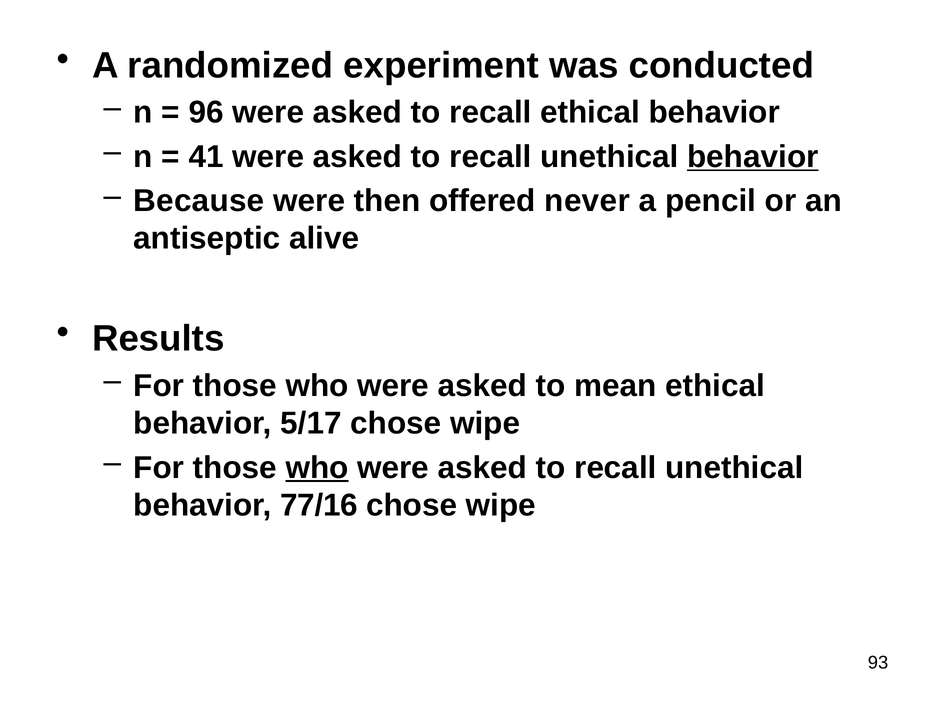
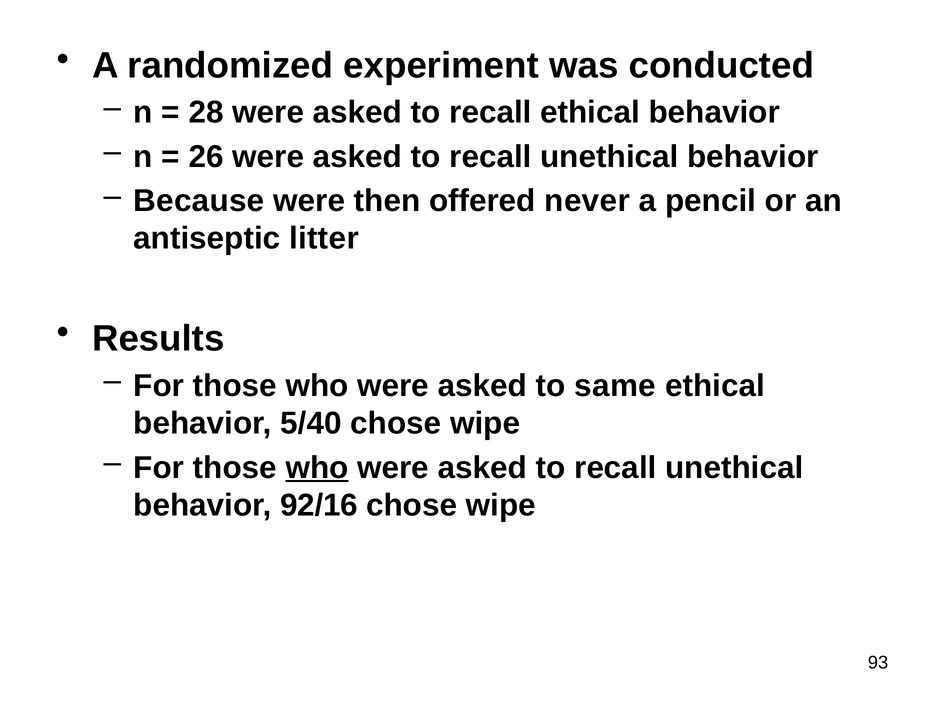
96: 96 -> 28 (206, 113)
41: 41 -> 26 (206, 157)
behavior underline: present -> none (753, 157)
alive: alive -> litter (324, 239)
mean: mean -> same (615, 386)
5/17: 5/17 -> 5/40 (311, 423)
77/16: 77/16 -> 92/16 (319, 505)
